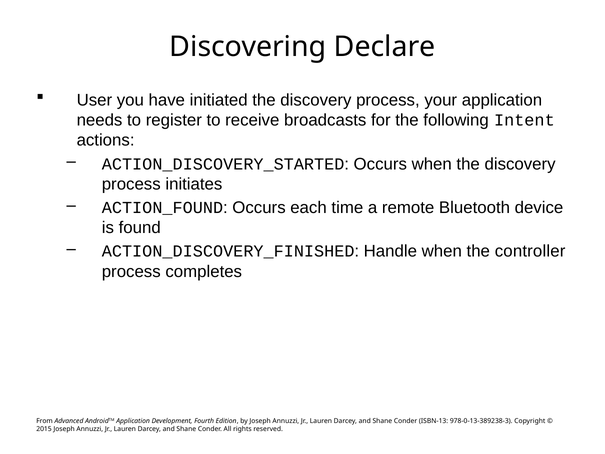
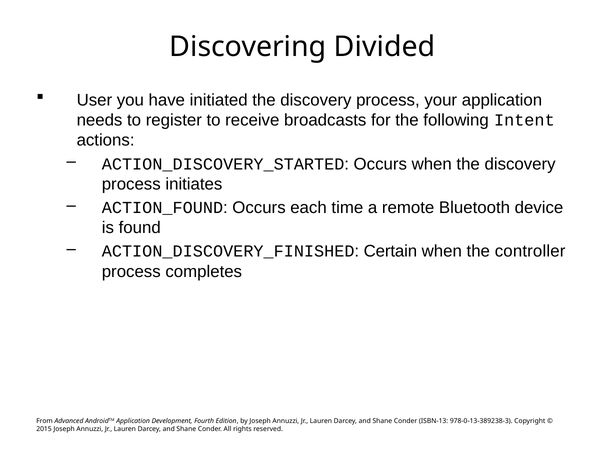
Declare: Declare -> Divided (385, 47)
Handle: Handle -> Certain (390, 251)
